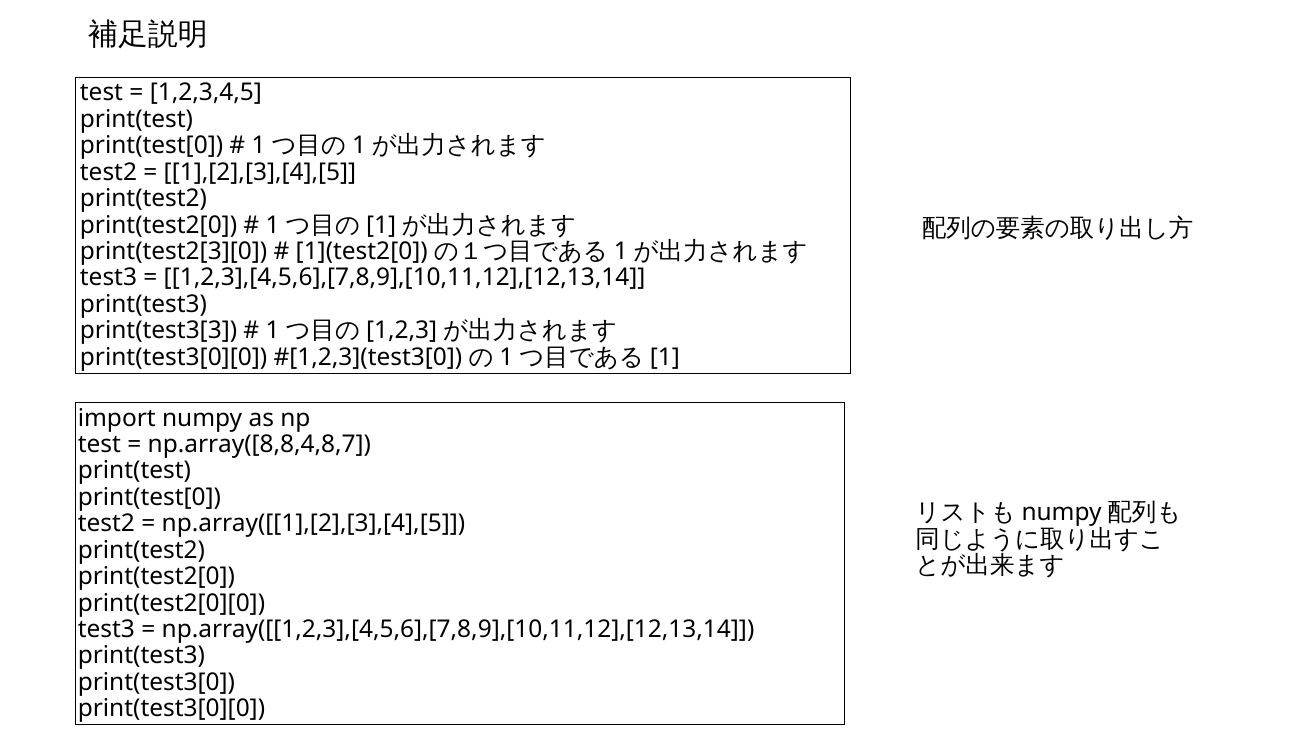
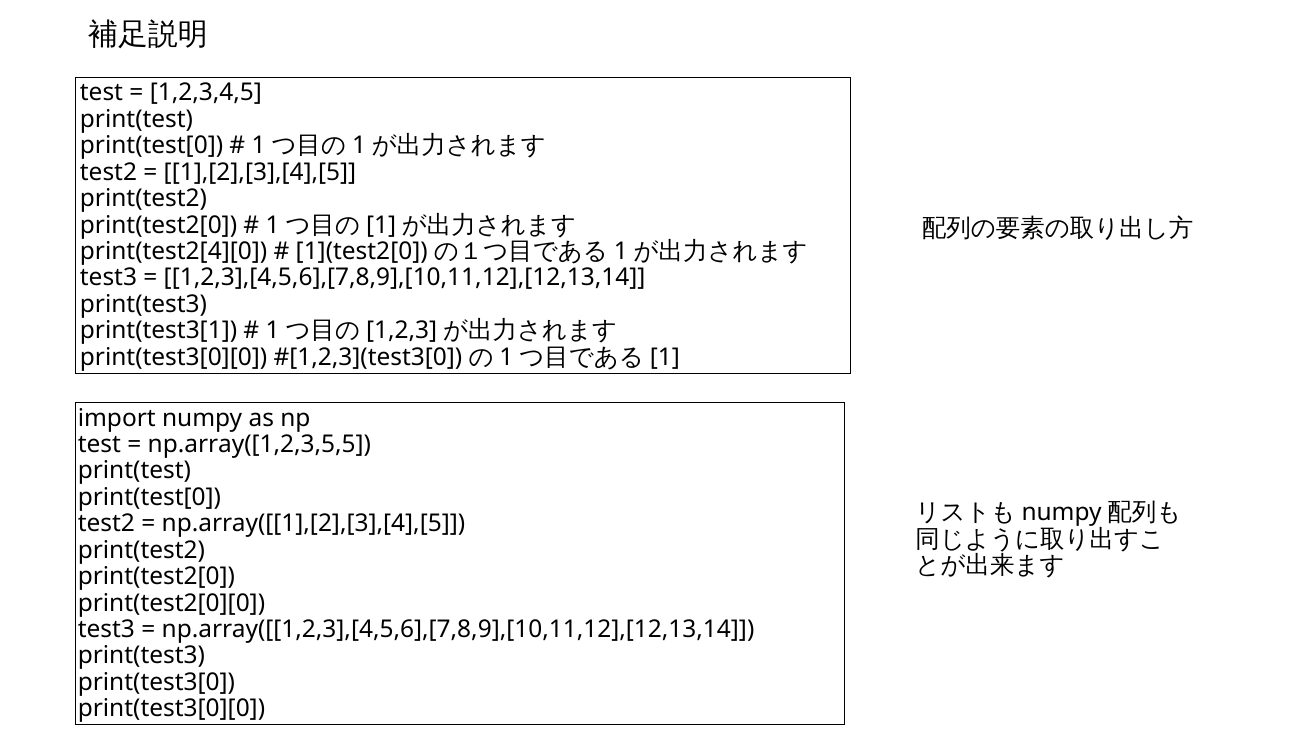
print(test2[3][0: print(test2[3][0 -> print(test2[4][0 (174, 251)
print(test3[3: print(test3[3 -> print(test3[1 (159, 331)
np.array([8,8,4,8,7: np.array([8,8,4,8,7 -> np.array([1,2,3,5,5 (259, 444)
